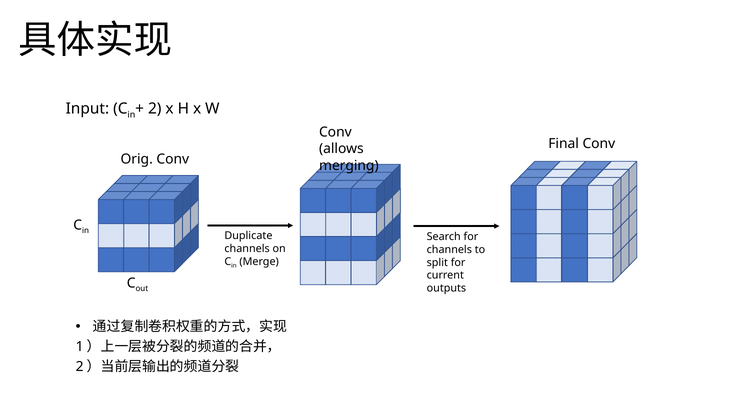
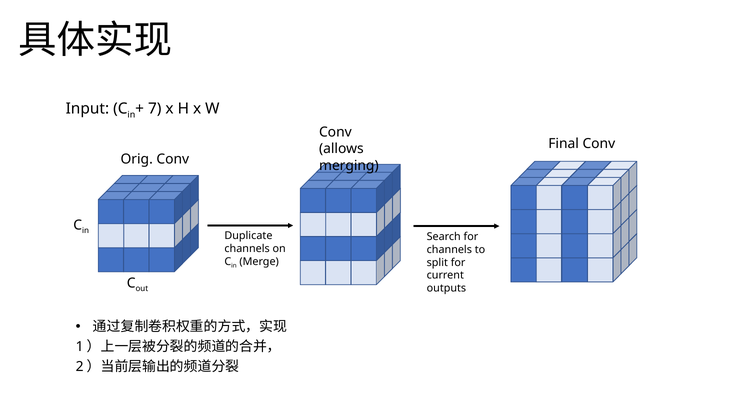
2: 2 -> 7 (155, 109)
